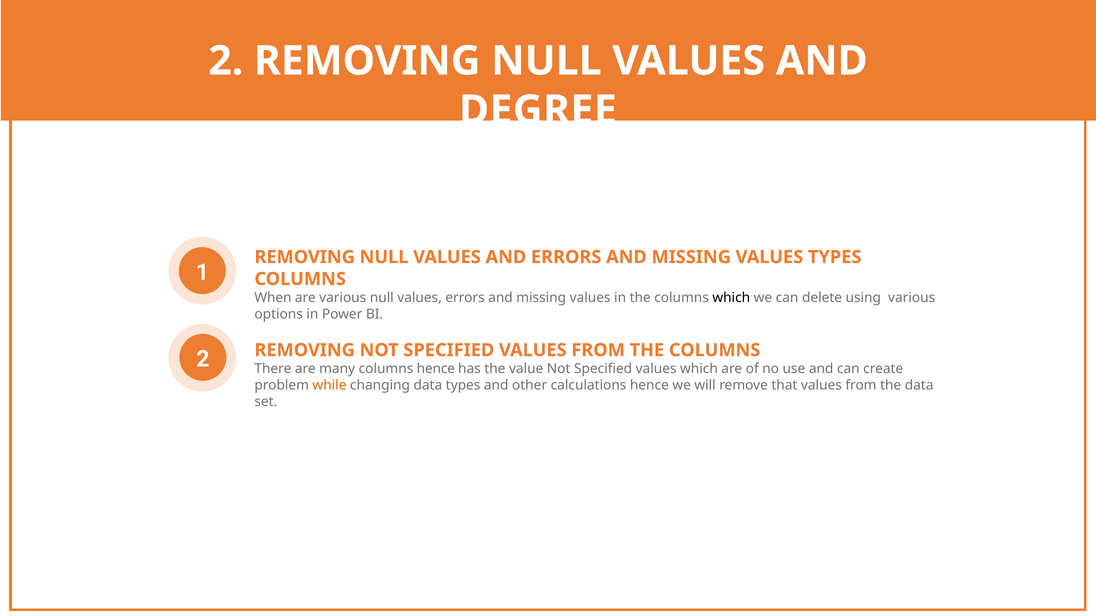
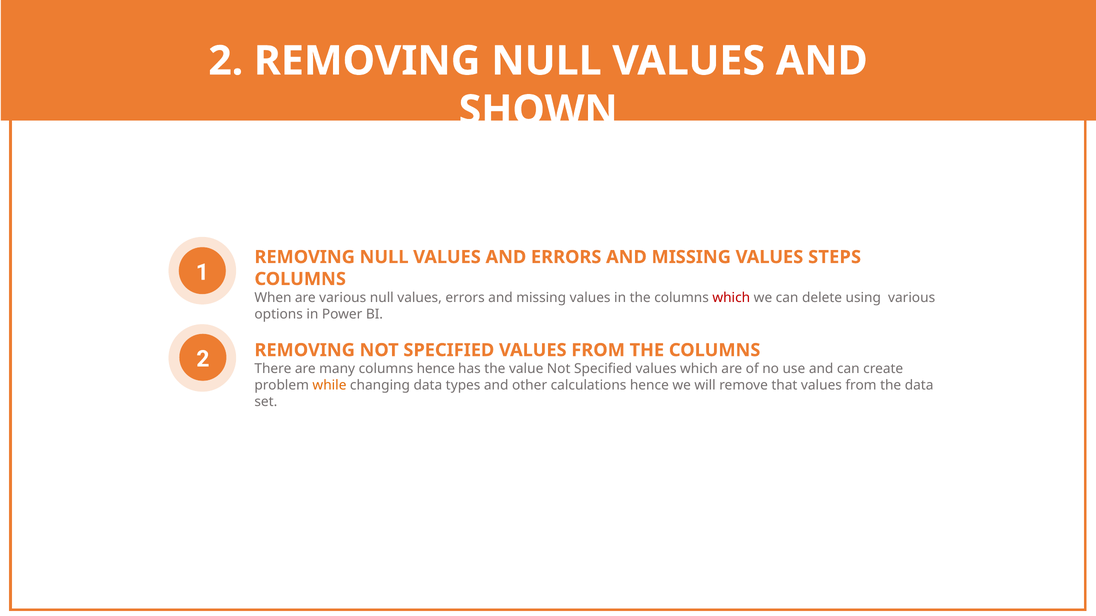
DEGREE: DEGREE -> SHOWN (538, 110)
VALUES TYPES: TYPES -> STEPS (835, 257)
which colour: black -> red (731, 298)
